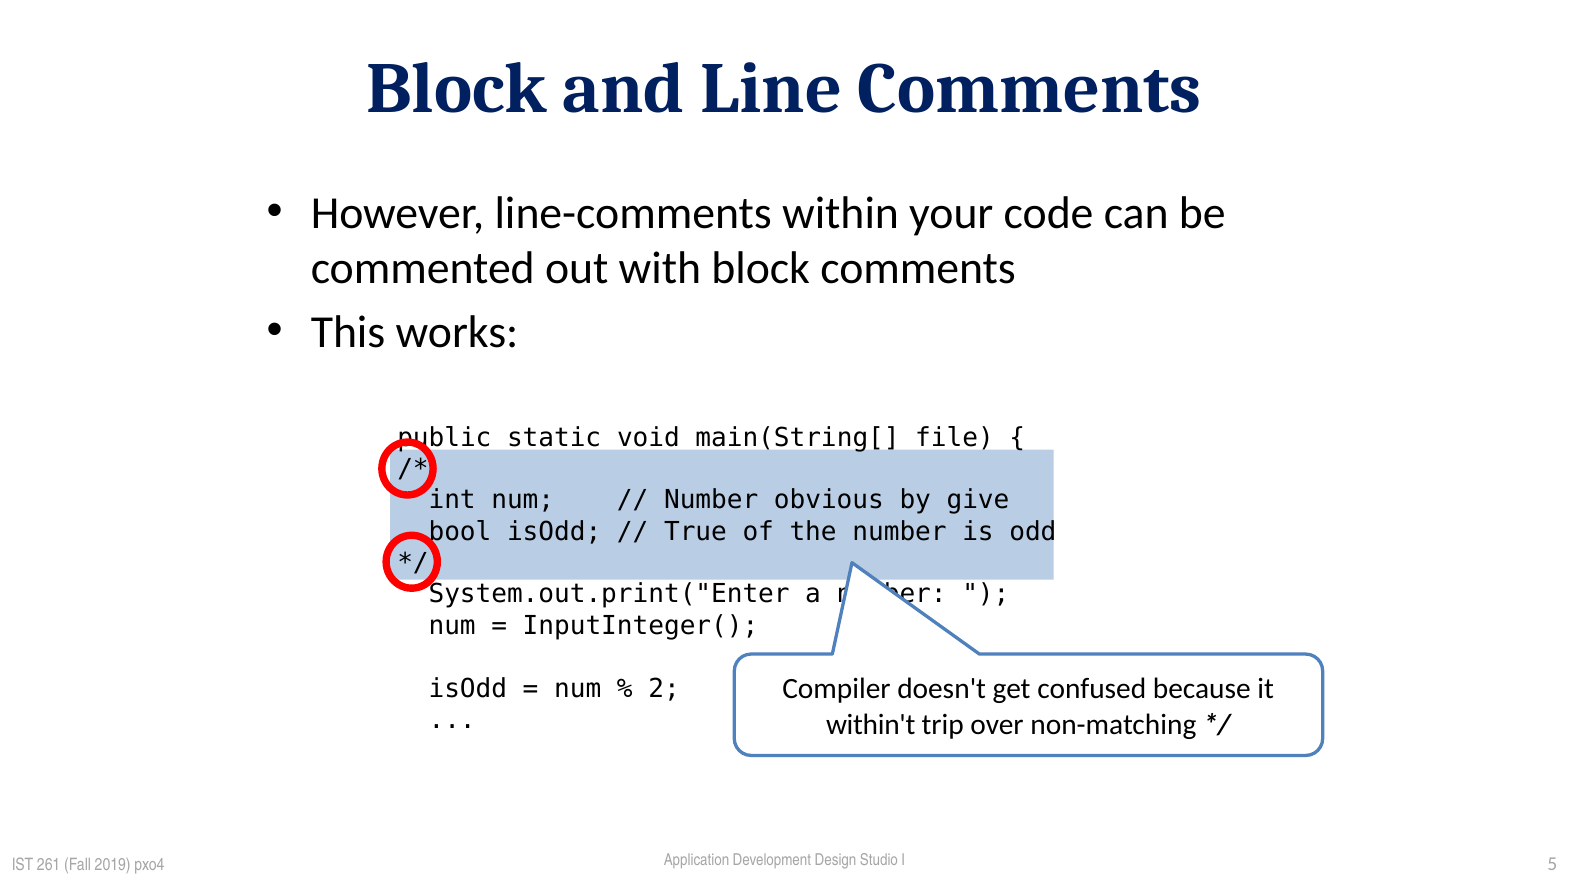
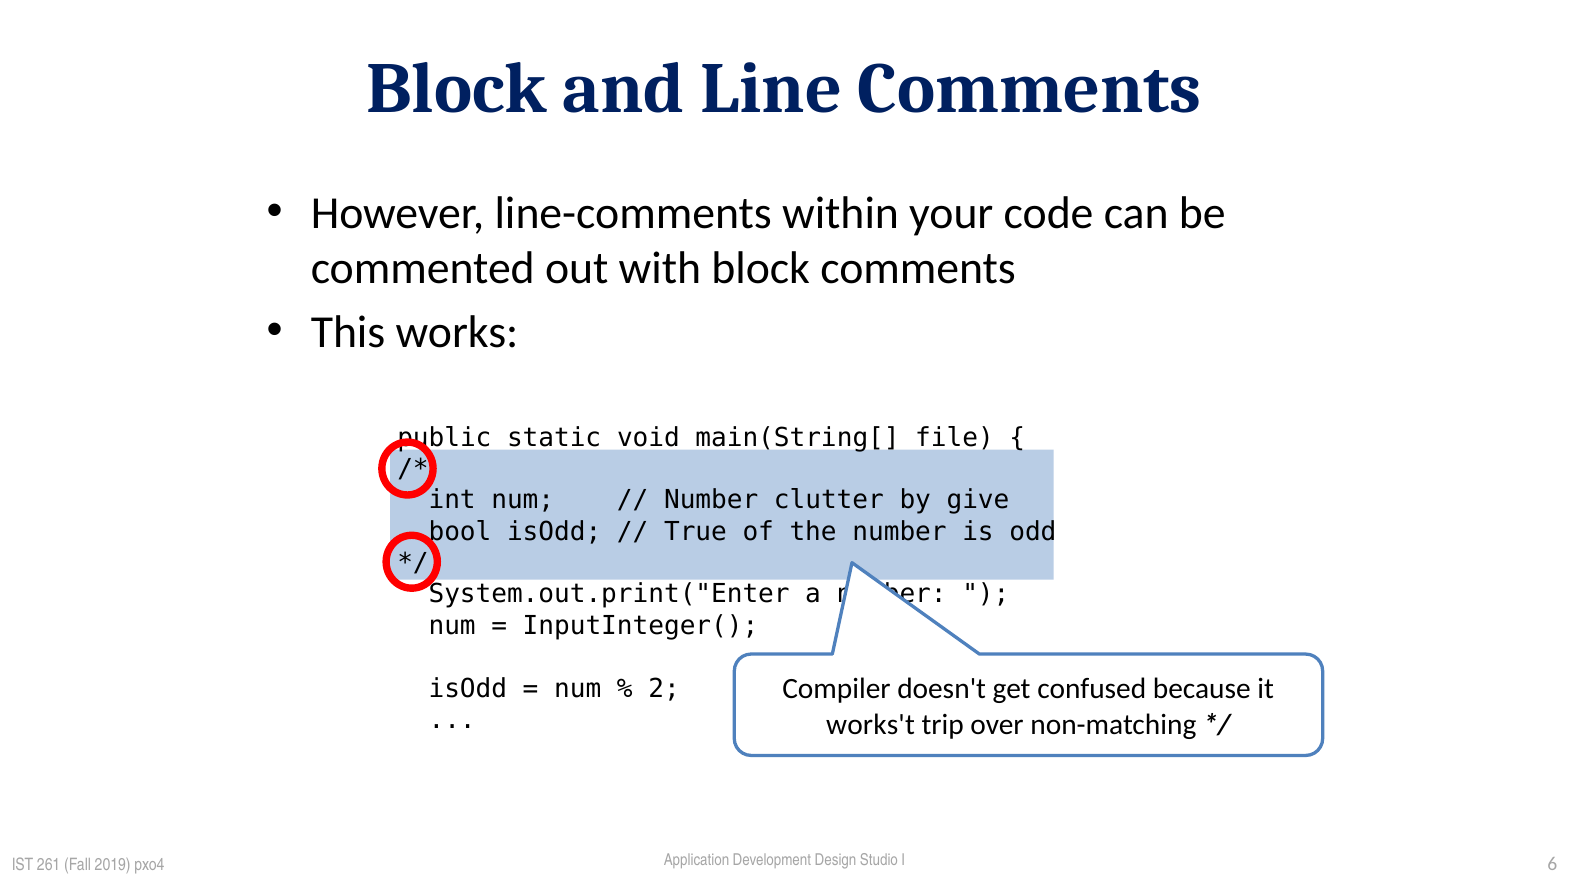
obvious: obvious -> clutter (829, 500)
within't: within't -> works't (871, 724)
5: 5 -> 6 (1552, 864)
